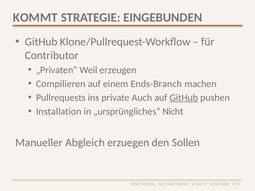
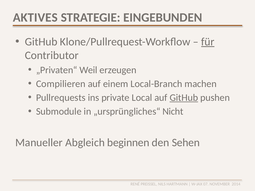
KOMMT: KOMMT -> AKTIVES (35, 17)
für underline: none -> present (208, 42)
Ends-Branch: Ends-Branch -> Local-Branch (156, 84)
Auch: Auch -> Local (142, 98)
Installation: Installation -> Submodule (59, 112)
erzuegen: erzuegen -> beginnen (128, 143)
Sollen: Sollen -> Sehen (186, 143)
